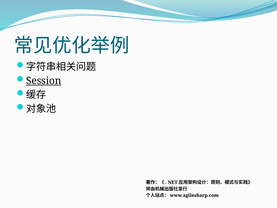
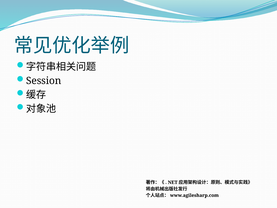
Session underline: present -> none (44, 81)
